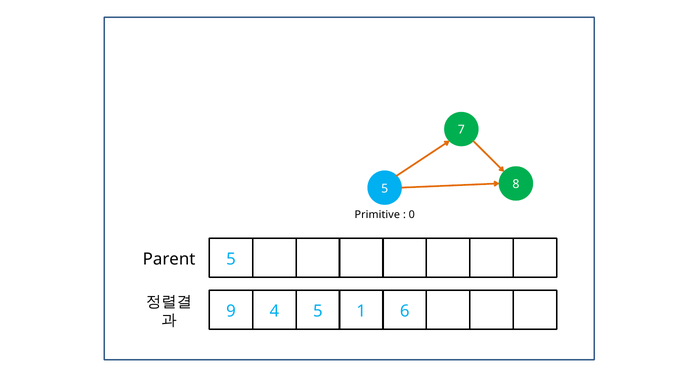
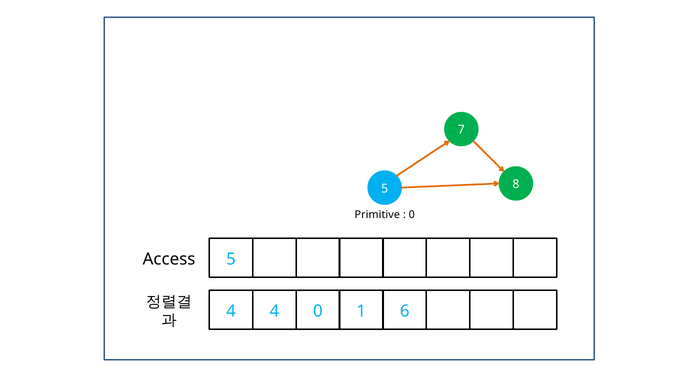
Parent: Parent -> Access (169, 259)
9: 9 -> 4 (231, 311)
4 5: 5 -> 0 (318, 311)
